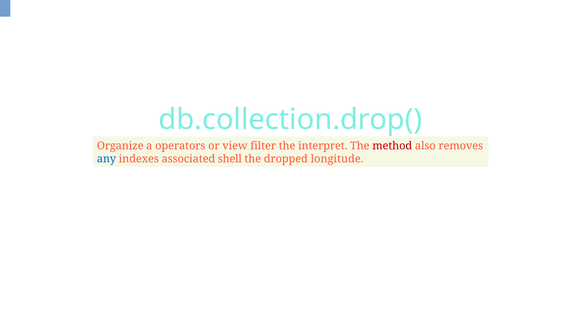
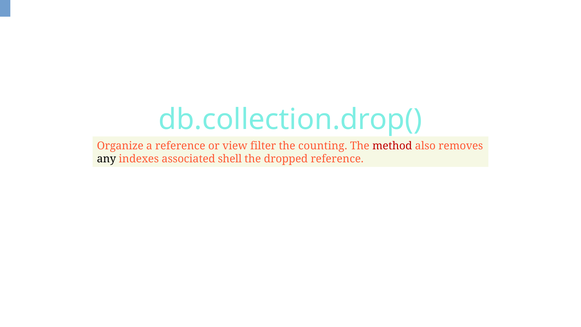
a operators: operators -> reference (180, 146)
interpret: interpret -> counting (323, 146)
any colour: blue -> black (106, 159)
dropped longitude: longitude -> reference (337, 159)
